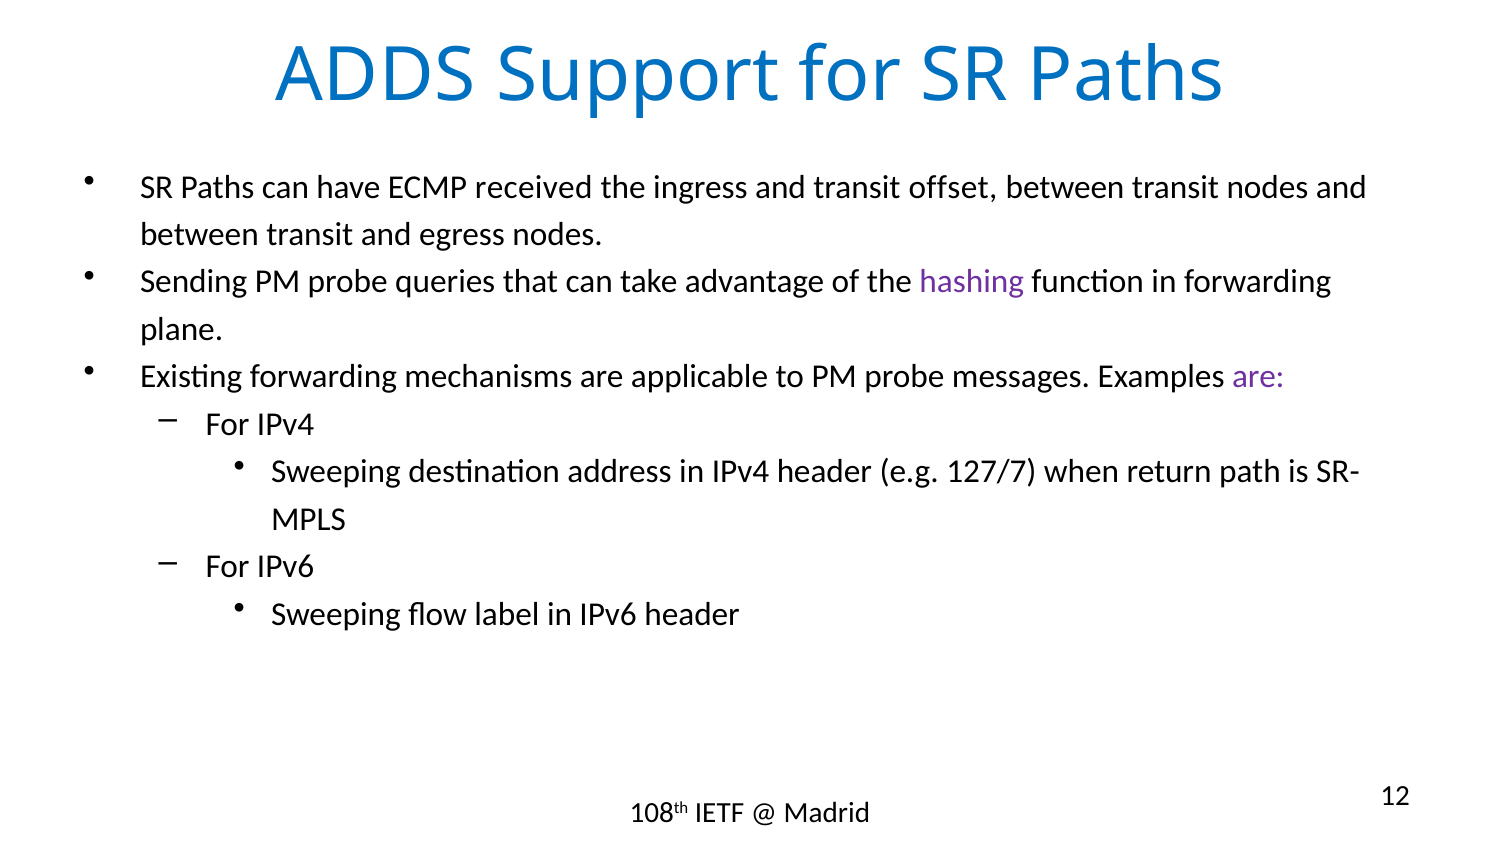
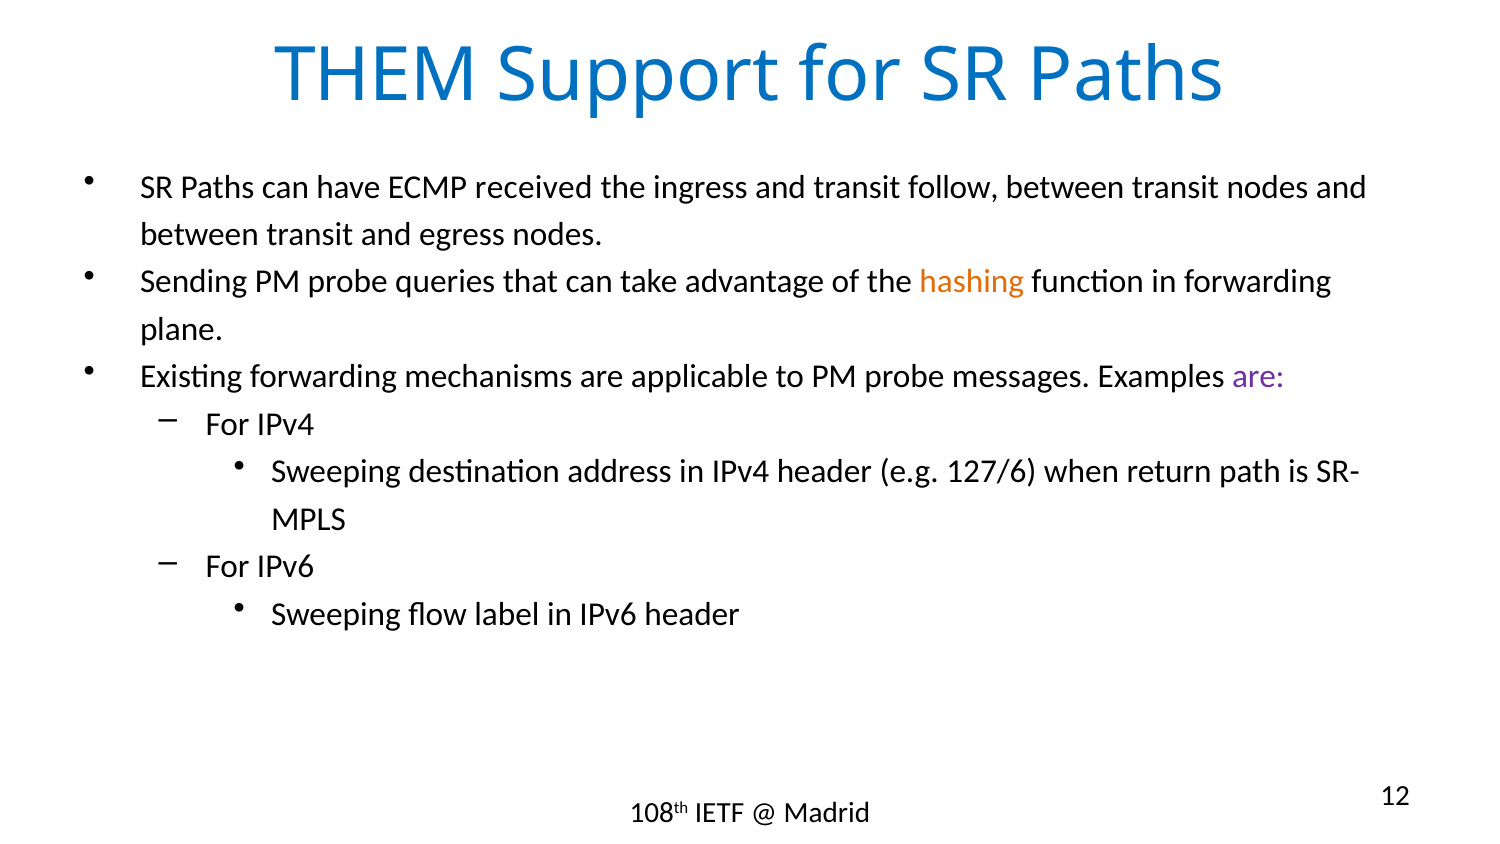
ADDS: ADDS -> THEM (376, 76)
offset: offset -> follow (953, 187)
hashing colour: purple -> orange (972, 282)
127/7: 127/7 -> 127/6 (991, 472)
